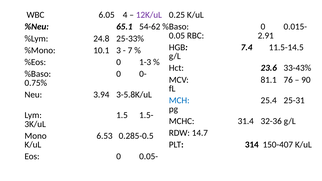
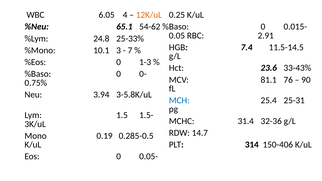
12K/uL colour: purple -> orange (149, 15)
6.53: 6.53 -> 0.19 (105, 136)
150-407: 150-407 -> 150-406 (278, 145)
